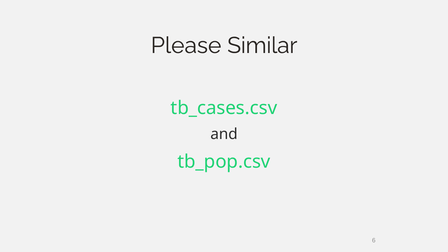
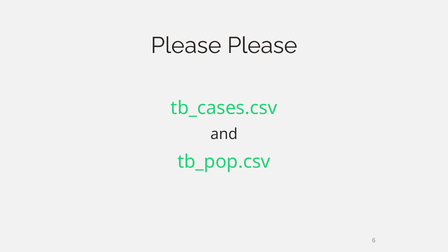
Please Similar: Similar -> Please (262, 45)
